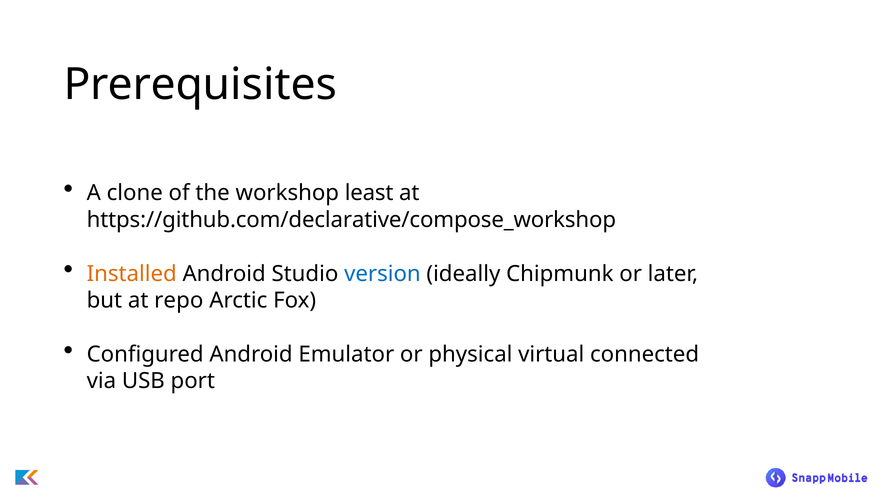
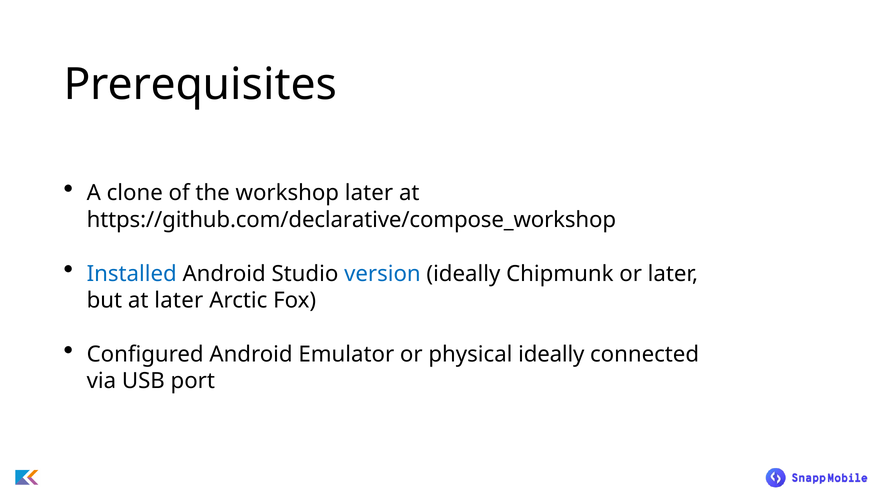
workshop least: least -> later (369, 193)
Installed colour: orange -> blue (132, 274)
at repo: repo -> later (179, 301)
physical virtual: virtual -> ideally (551, 355)
